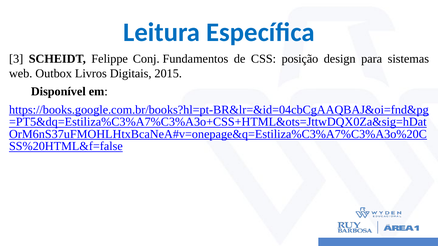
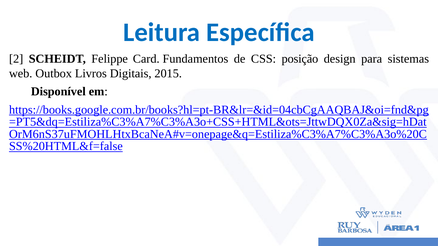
3: 3 -> 2 (16, 59)
Conj: Conj -> Card (146, 59)
